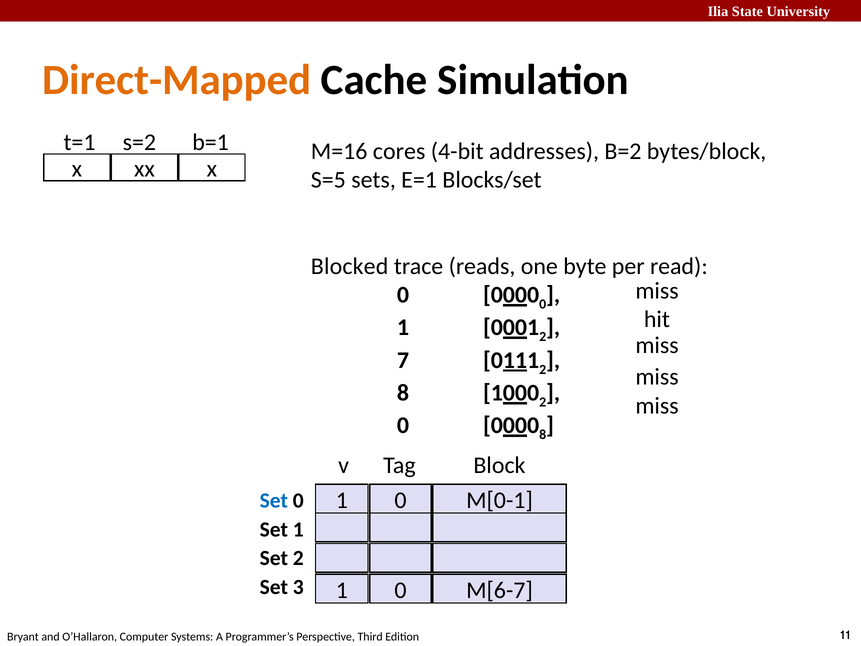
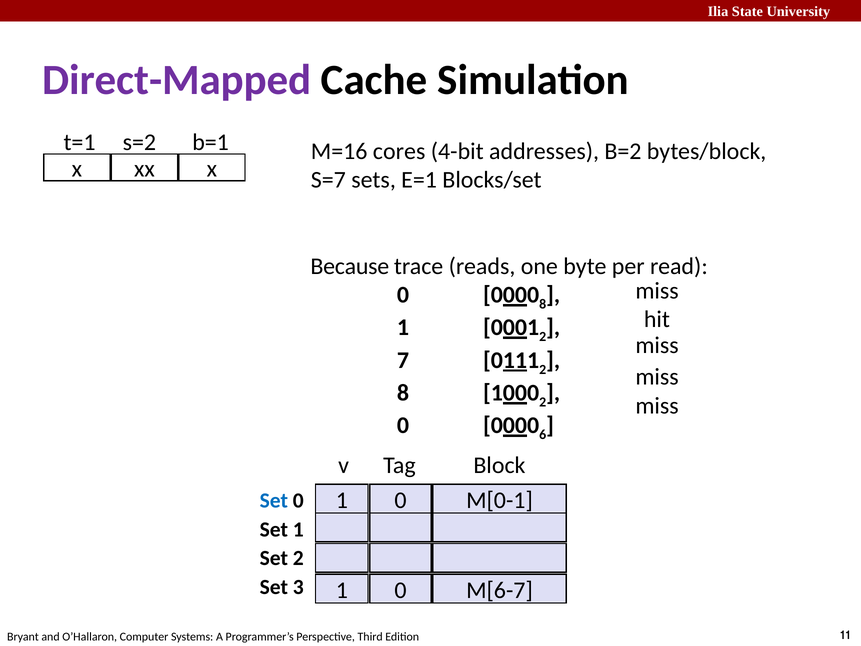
Direct-Mapped colour: orange -> purple (177, 80)
S=5: S=5 -> S=7 (328, 180)
Blocked: Blocked -> Because (350, 266)
0: 0 -> 8 (543, 304)
8: 8 -> 6 (543, 435)
